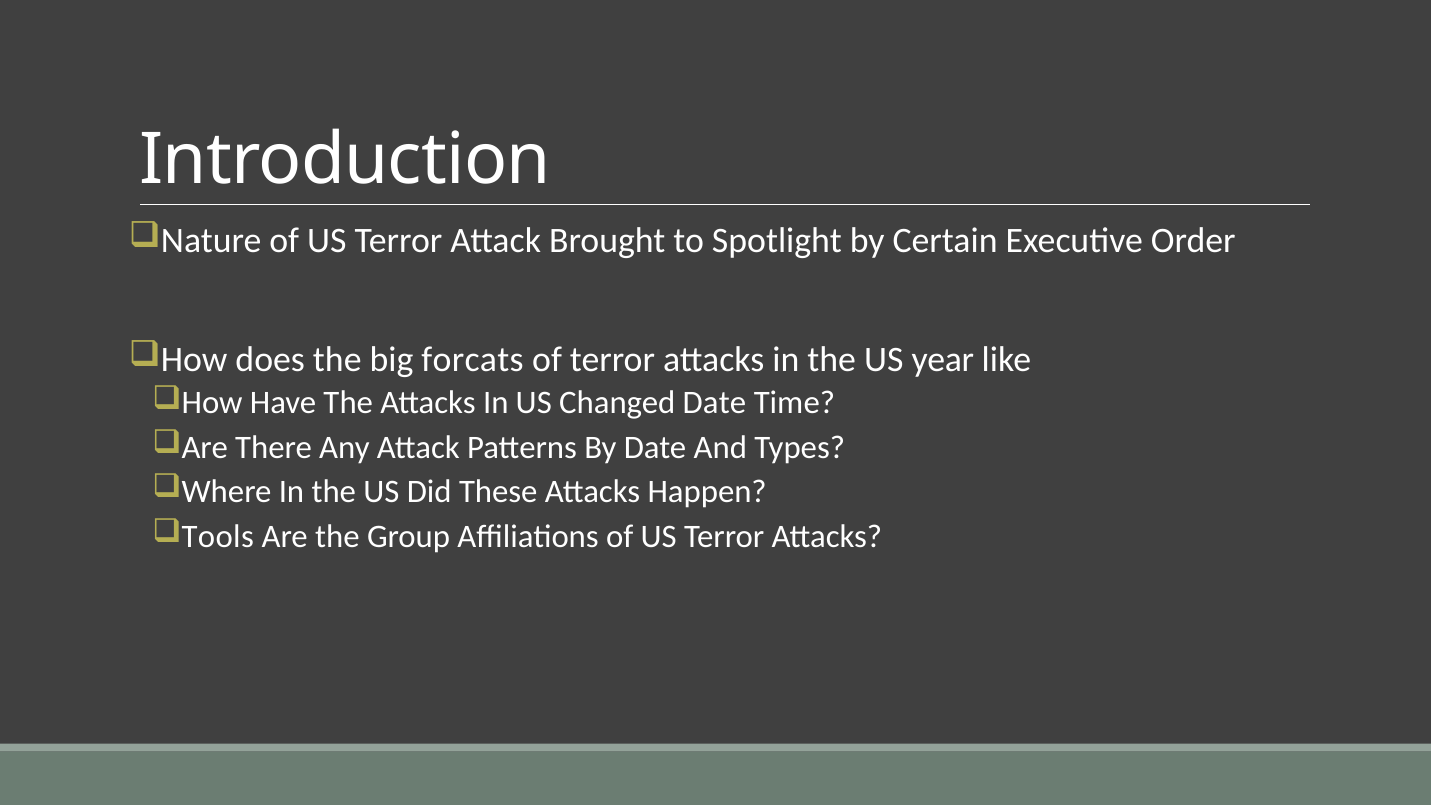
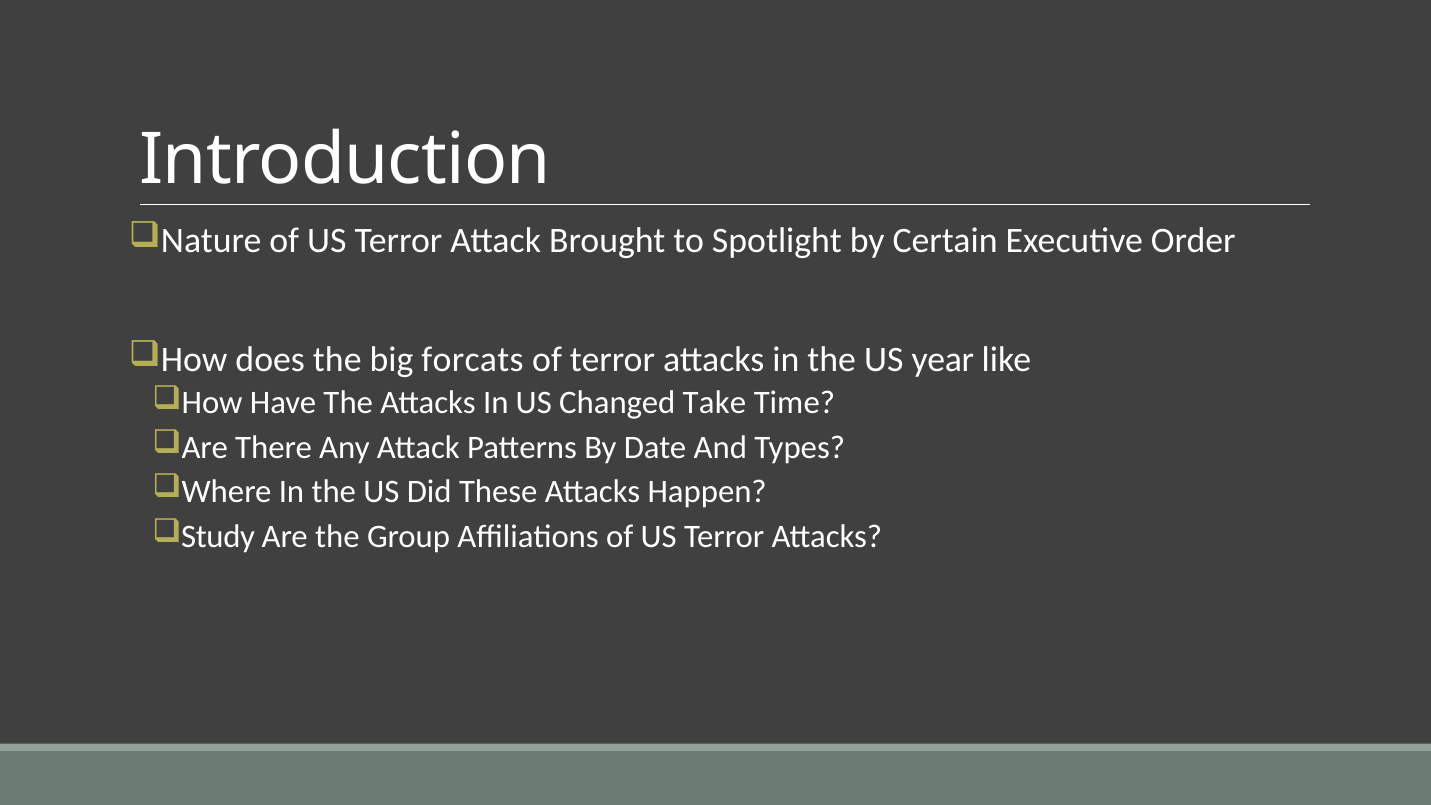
Changed Date: Date -> Take (714, 403)
Tools: Tools -> Study (218, 536)
